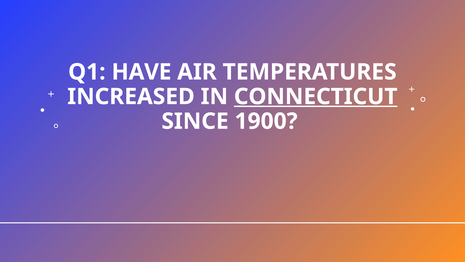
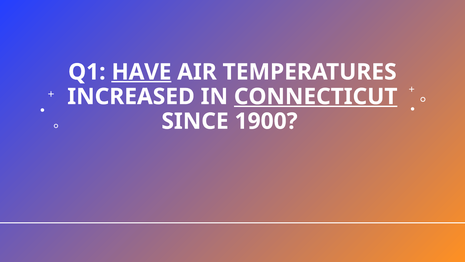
HAVE underline: none -> present (141, 72)
